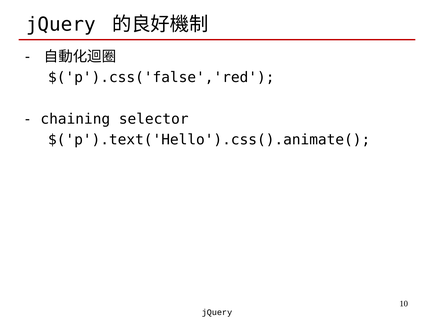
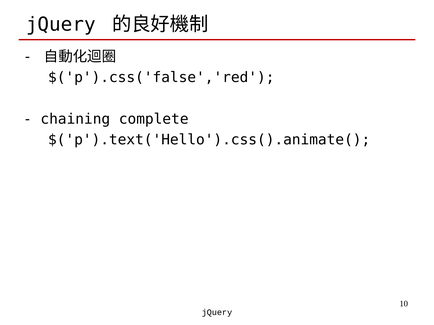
selector: selector -> complete (154, 119)
